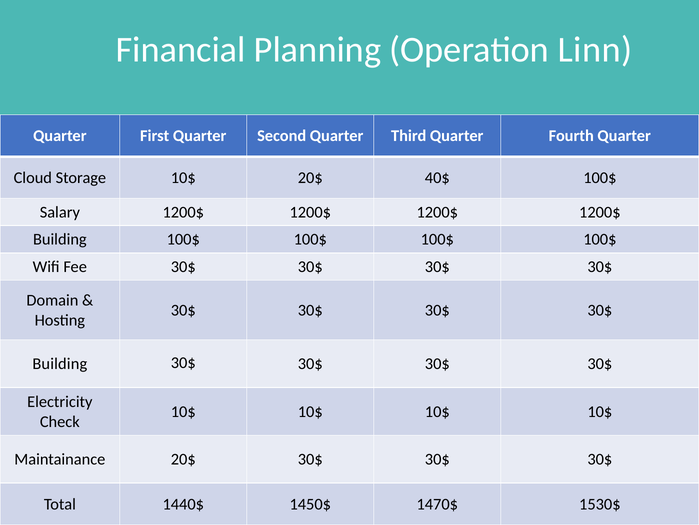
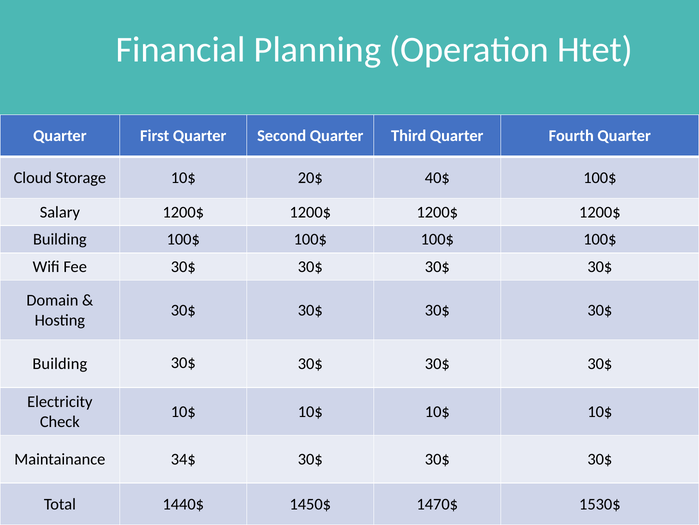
Linn: Linn -> Htet (595, 49)
Maintainance 20$: 20$ -> 34$ (183, 459)
